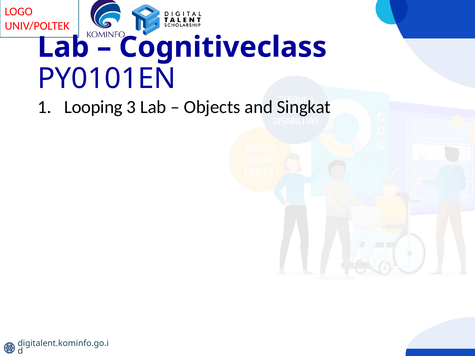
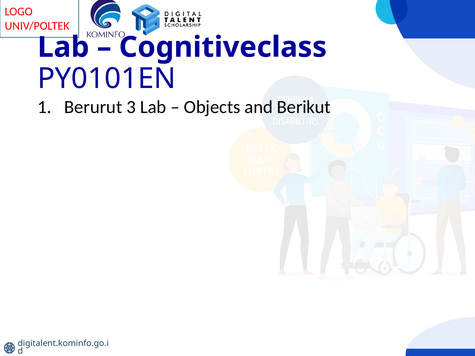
Looping: Looping -> Berurut (93, 107)
Singkat: Singkat -> Berikut (304, 107)
